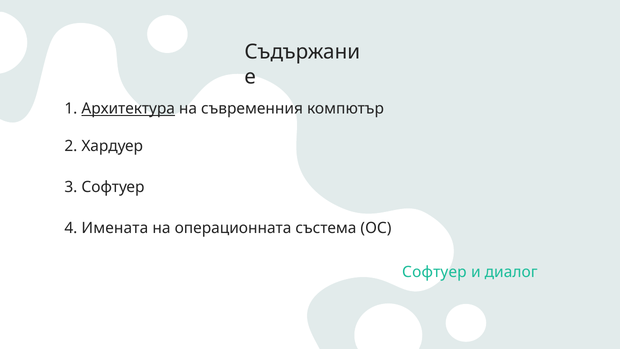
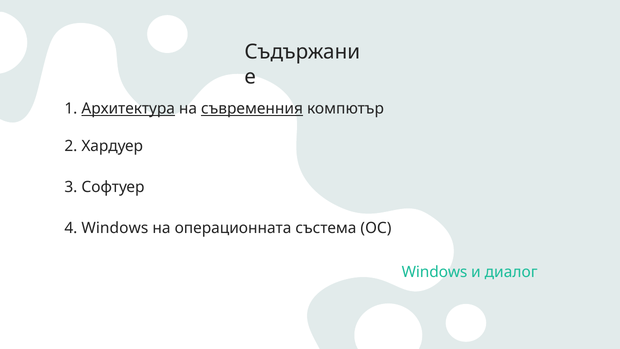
съвременния underline: none -> present (252, 109)
4 Имената: Имената -> Windows (115, 228)
Софтуер: Софтуер -> Windows (435, 272)
